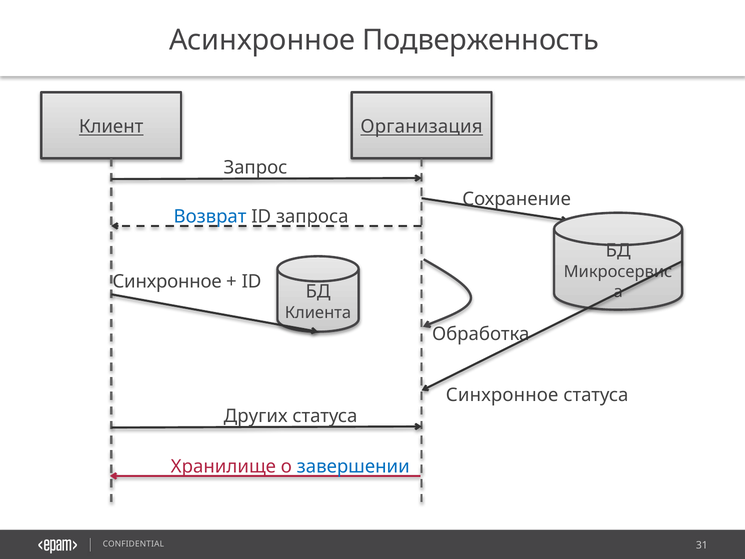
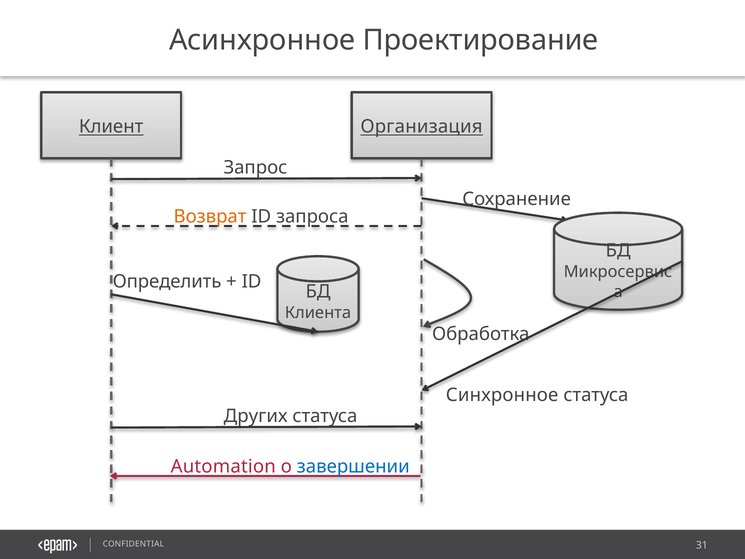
Подверженность: Подверженность -> Проектирование (481, 40)
Возврат colour: blue -> orange (210, 216)
Синхронное: Синхронное -> Определить (167, 281)
Хранилище: Хранилище -> Automation (223, 466)
